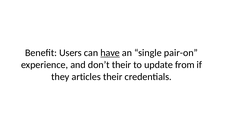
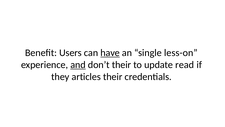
pair-on: pair-on -> less-on (181, 53)
and underline: none -> present (78, 65)
from: from -> read (185, 65)
